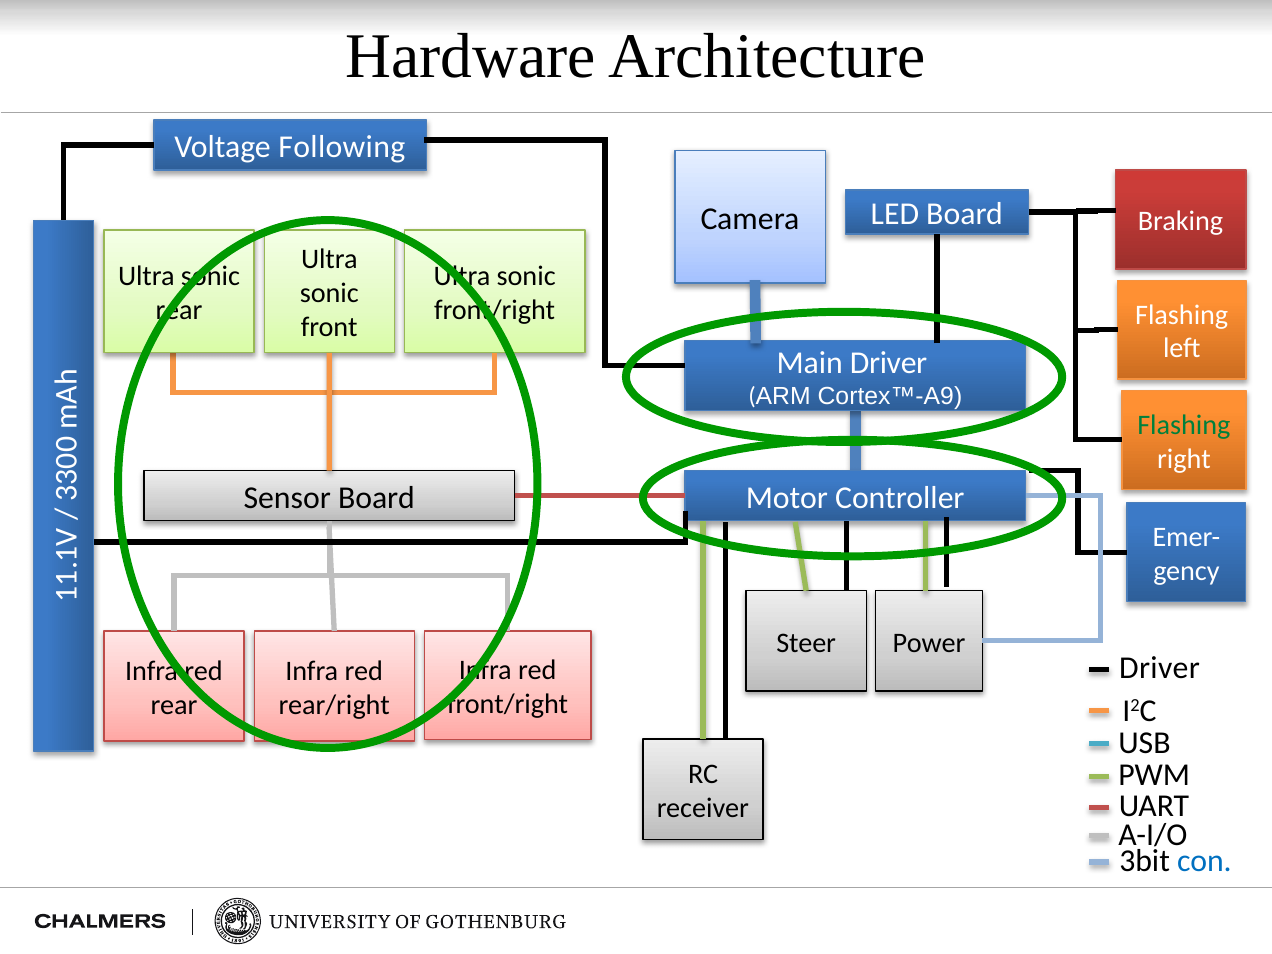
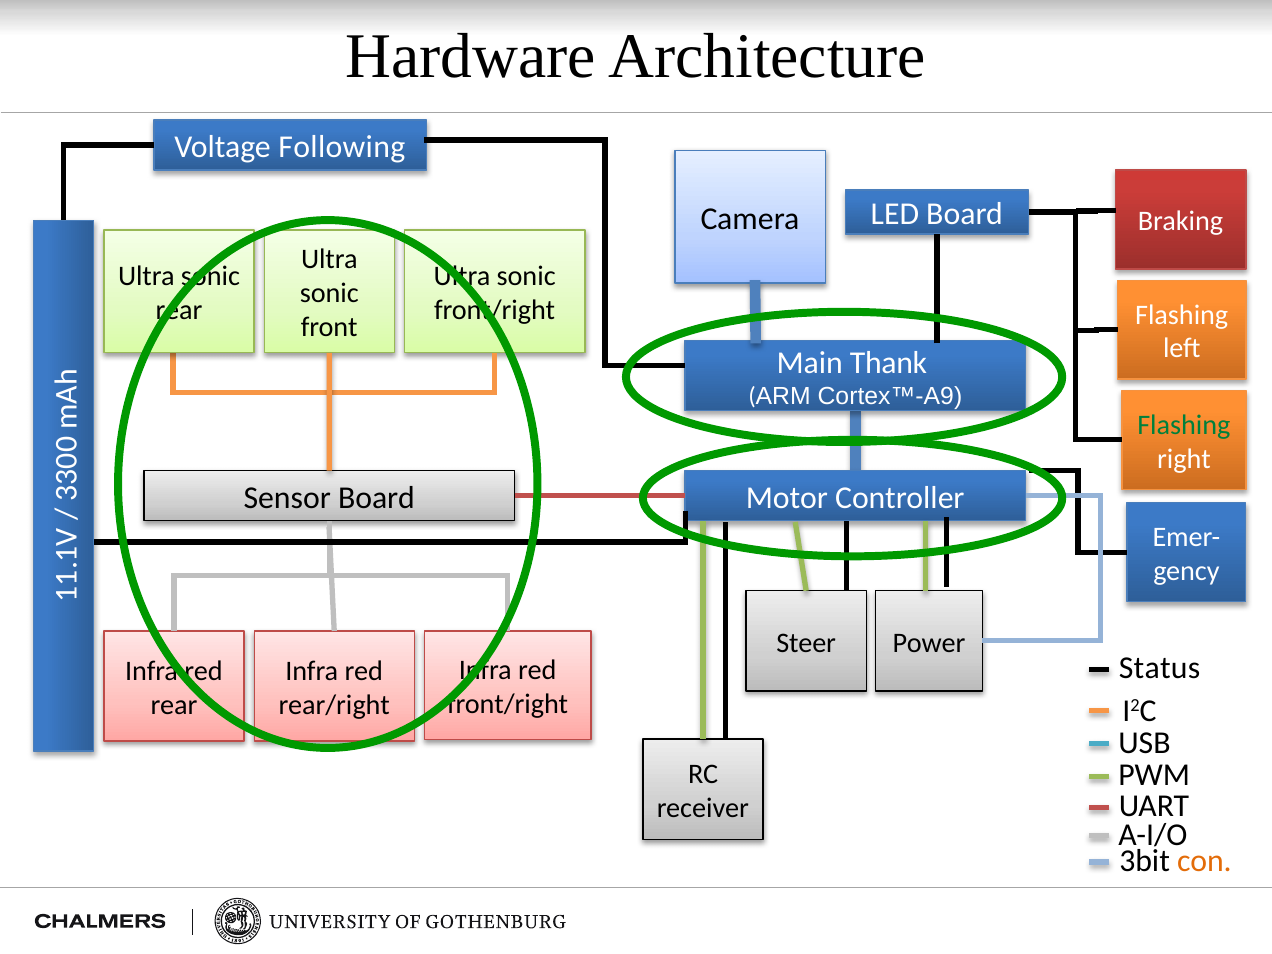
Main Driver: Driver -> Thank (889, 363)
Driver: Driver -> Status (1160, 668)
con colour: blue -> orange (1204, 861)
